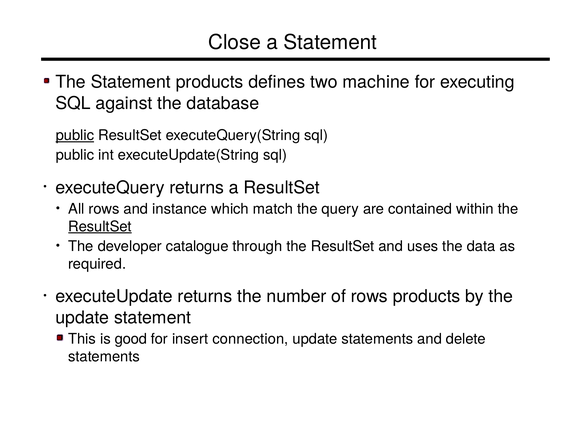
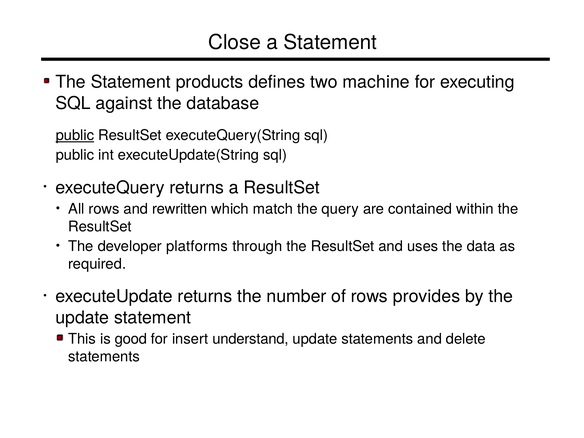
instance: instance -> rewritten (180, 209)
ResultSet underline: present -> none (100, 227)
catalogue: catalogue -> platforms (197, 246)
rows products: products -> provides (427, 296)
connection: connection -> understand (251, 339)
